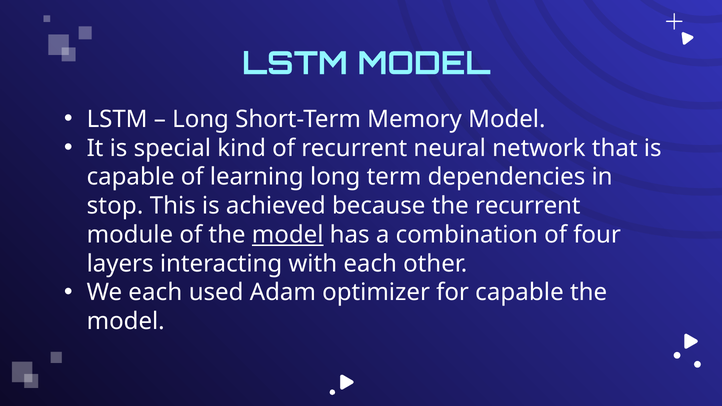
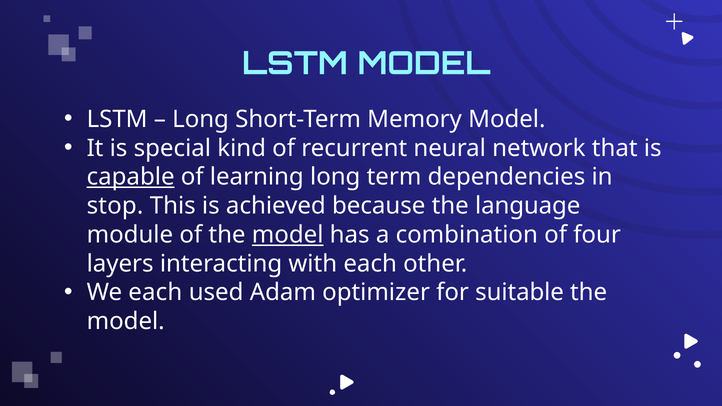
capable underline: none -> present (131, 177)
the recurrent: recurrent -> language (528, 206)
for capable: capable -> suitable (520, 293)
